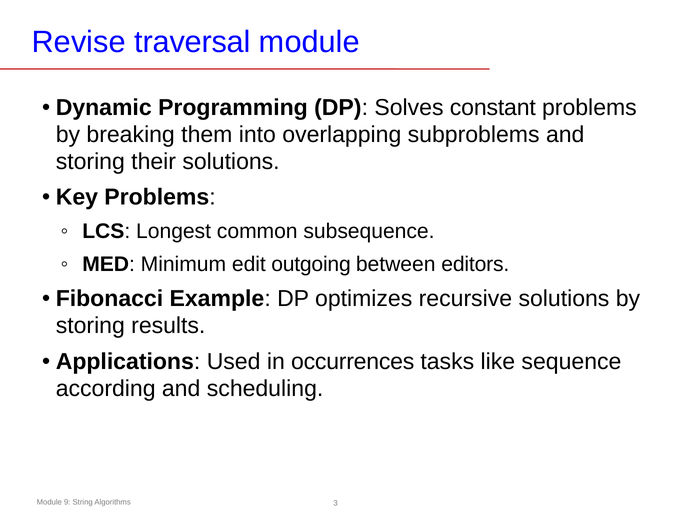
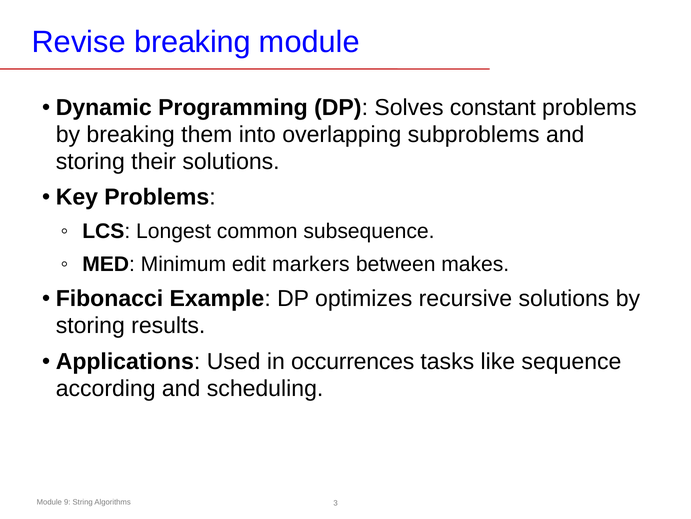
Revise traversal: traversal -> breaking (192, 42)
outgoing: outgoing -> markers (311, 264)
editors: editors -> makes (475, 264)
